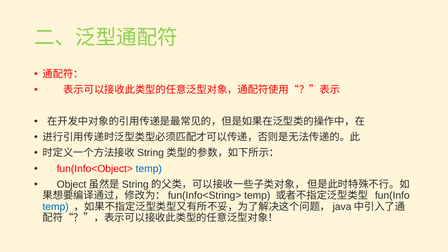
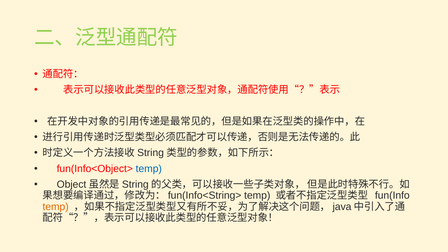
temp colour: blue -> orange (56, 207)
